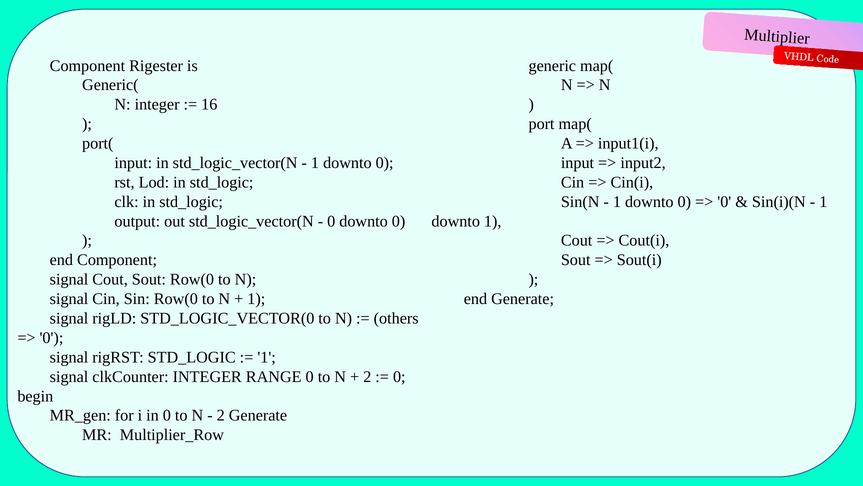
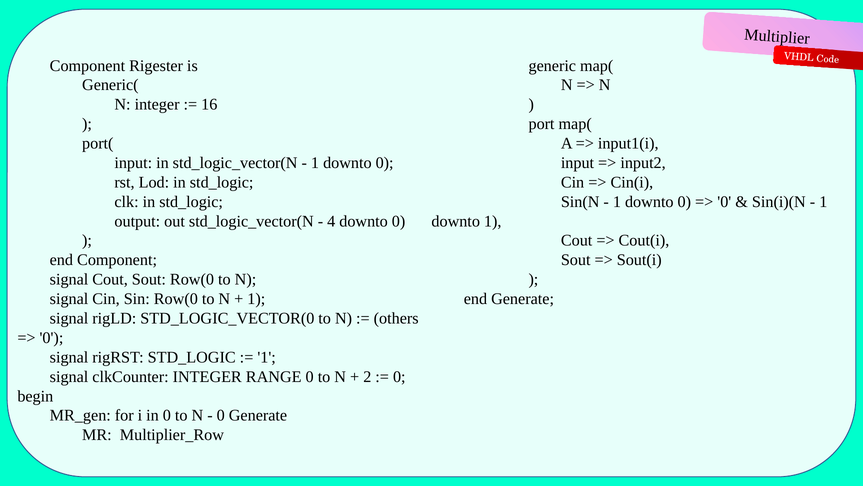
0: 0 -> 4 (331, 221)
2: 2 -> 0 (221, 415)
